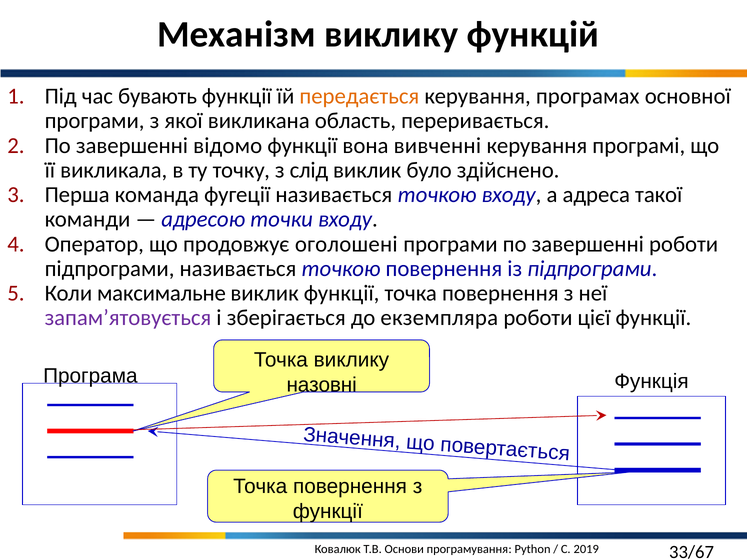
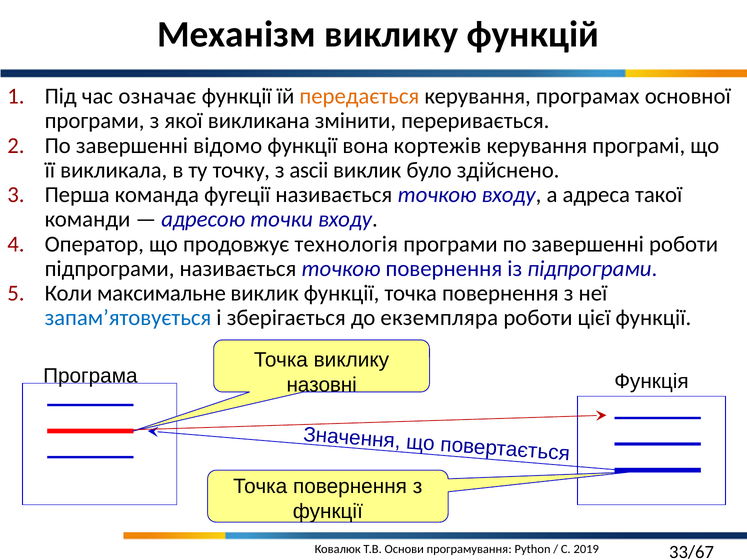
бувають: бувають -> означає (157, 96)
область: область -> змінити (355, 121)
вивченні: вивченні -> кортежів (437, 146)
слід: слід -> ascii (309, 170)
оголошені: оголошені -> технологія (346, 244)
запам’ятовується colour: purple -> blue (128, 318)
